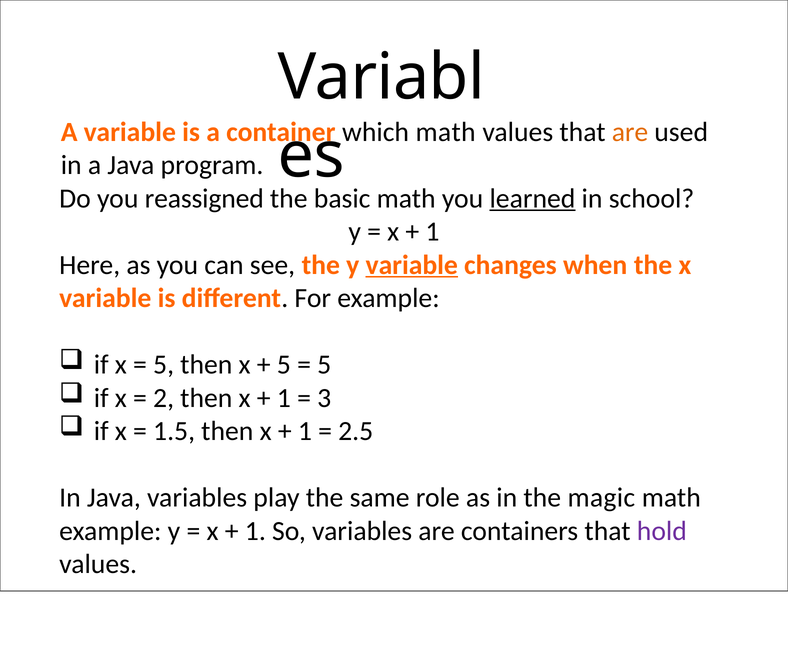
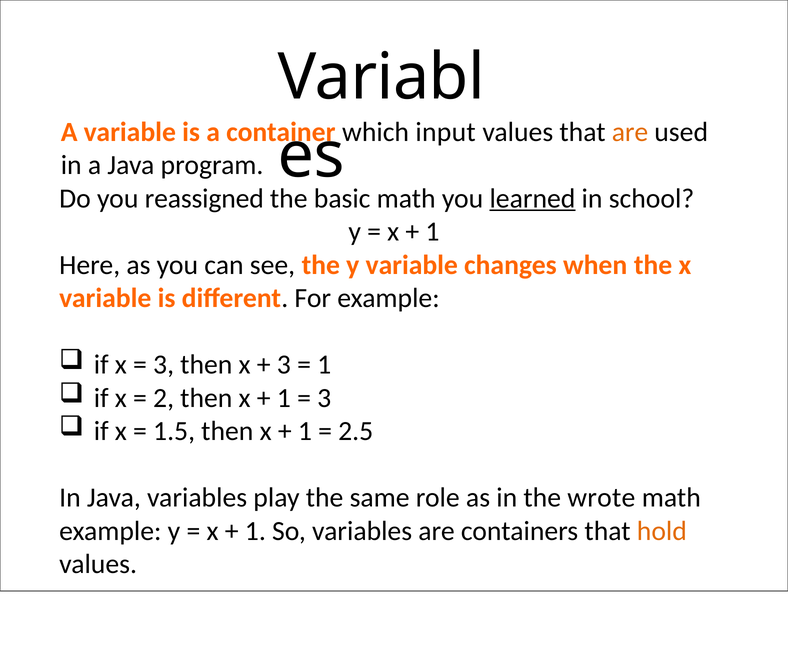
which math: math -> input (446, 132)
variable underline: present -> none (412, 265)
5: 5 -> 3 (164, 365)
5: 5 -> 3 (284, 365)
5: 5 -> 1 (324, 365)
magic: magic -> wrote (601, 498)
hold colour: purple -> orange (662, 531)
